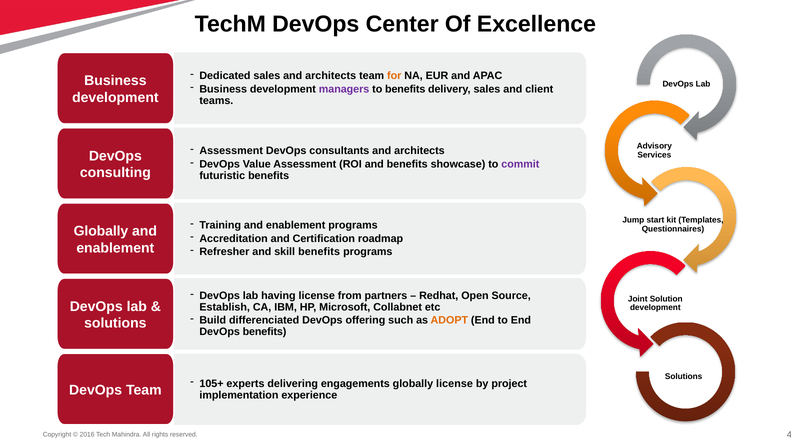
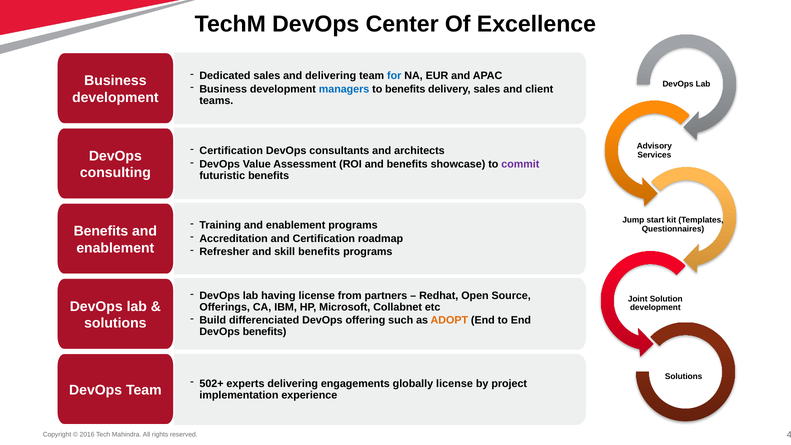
sales and architects: architects -> delivering (331, 76)
for colour: orange -> blue (394, 76)
managers colour: purple -> blue (344, 89)
Assessment: Assessment -> Certification (231, 151)
Globally: Globally -> Benefits (101, 231)
Establish: Establish -> Offerings (225, 307)
105+: 105+ -> 502+ (212, 384)
